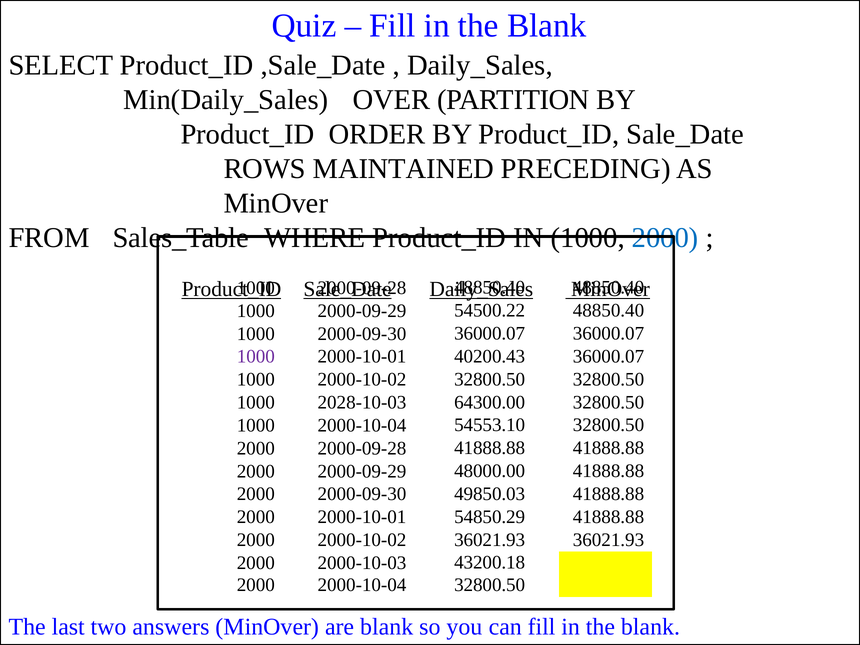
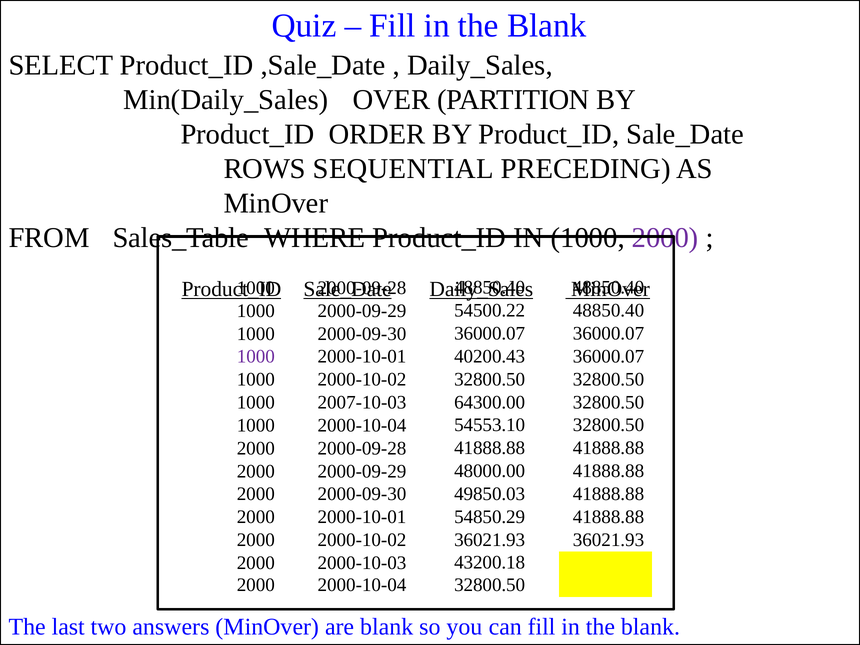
MAINTAINED: MAINTAINED -> SEQUENTIAL (403, 169)
2000 colour: blue -> purple (665, 238)
2028-10-03: 2028-10-03 -> 2007-10-03 (362, 402)
